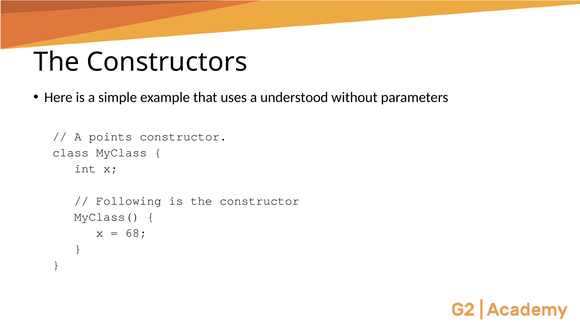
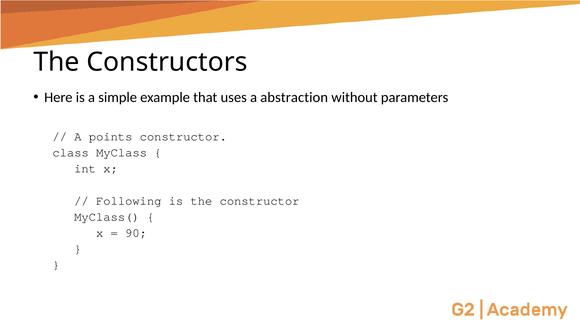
understood: understood -> abstraction (294, 98)
68: 68 -> 90 (136, 233)
